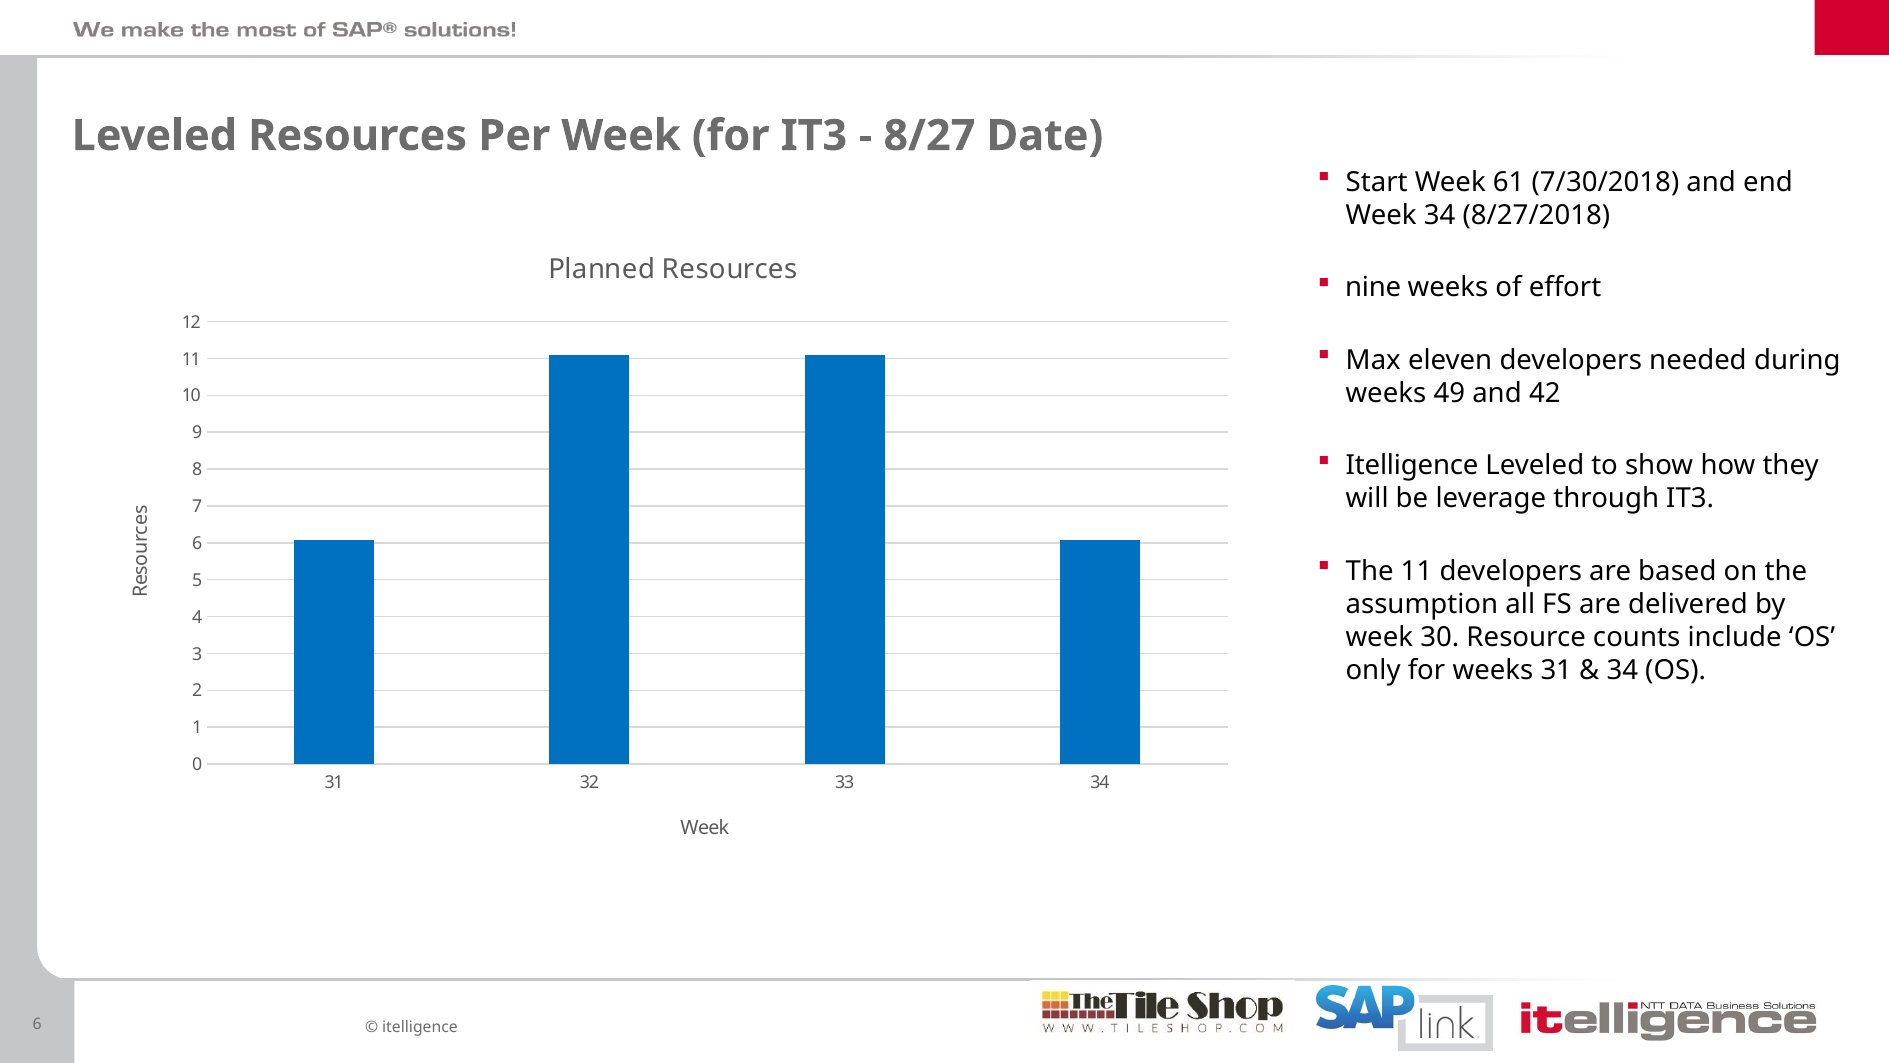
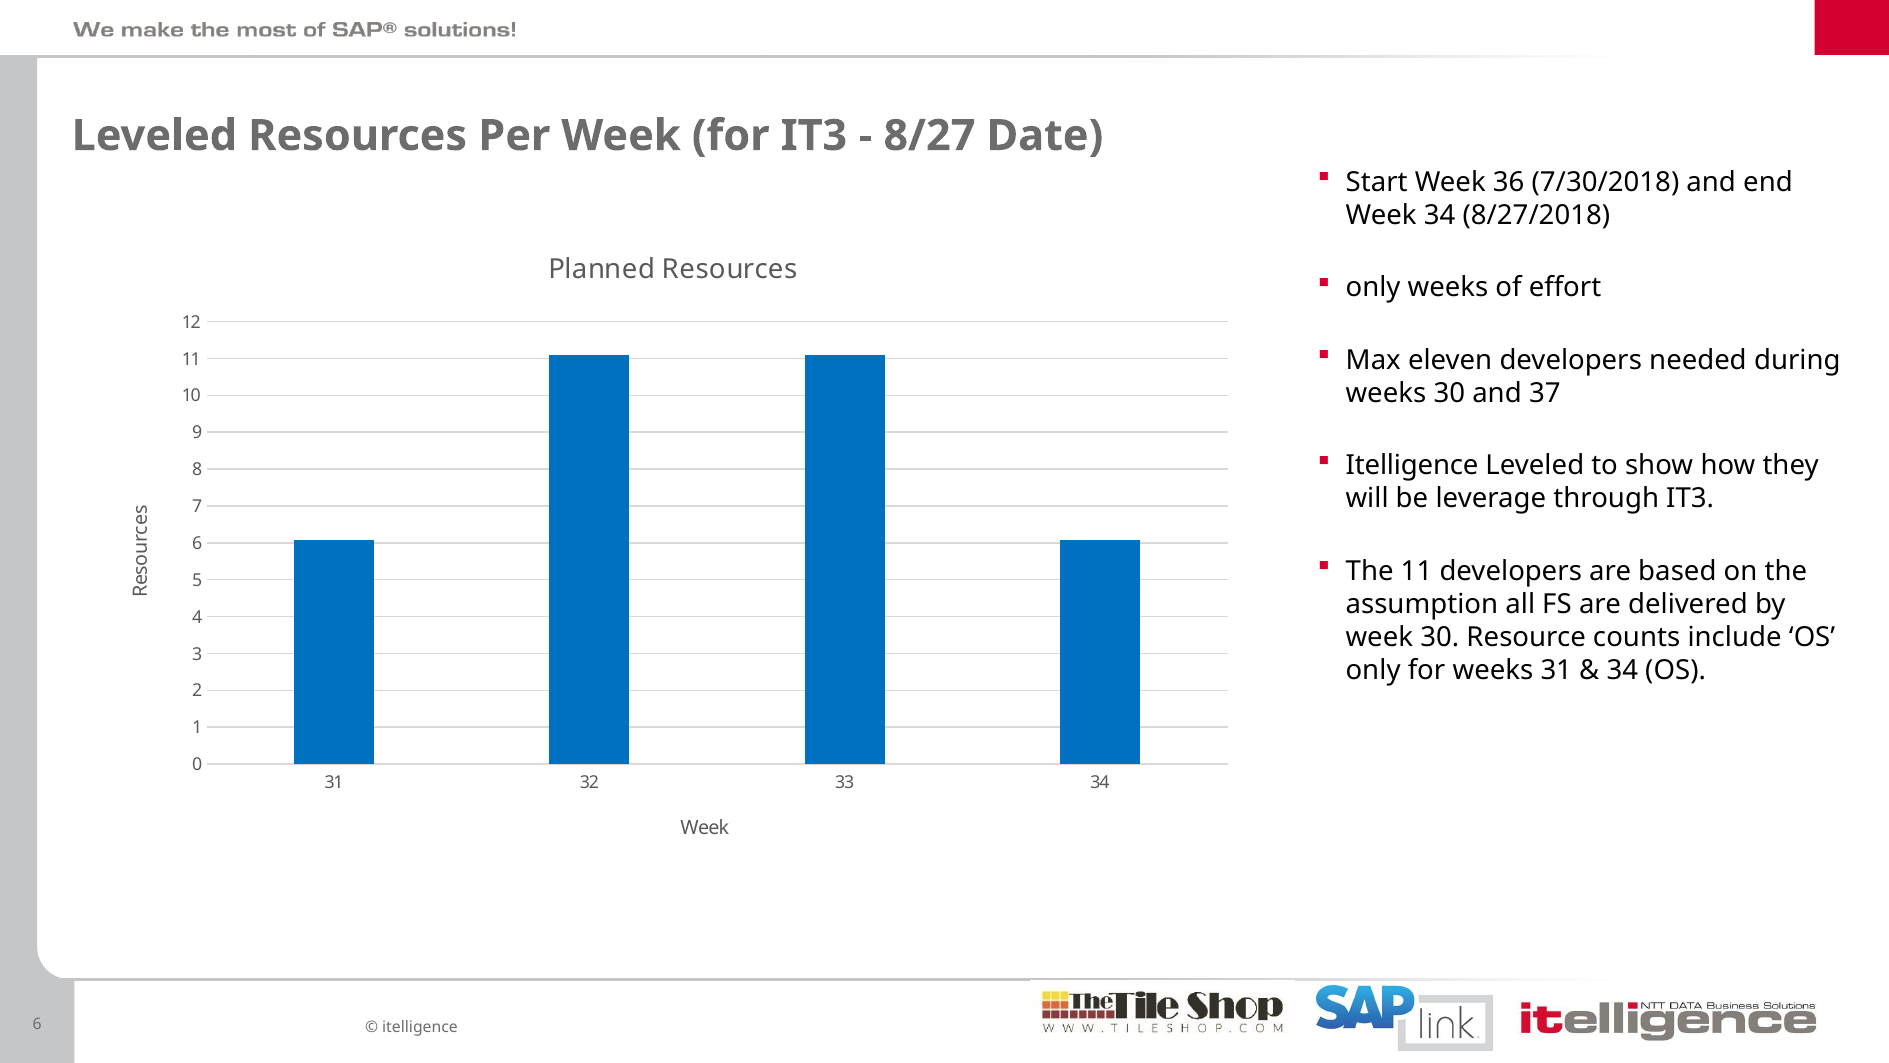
61: 61 -> 36 (1509, 182)
nine: nine -> only (1373, 287)
weeks 49: 49 -> 30 (1449, 393)
42: 42 -> 37 (1545, 393)
